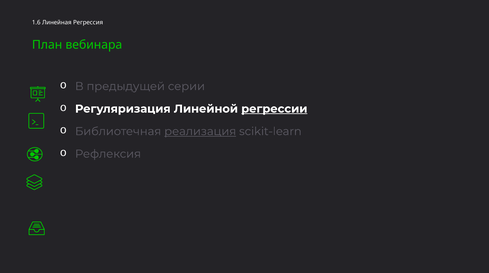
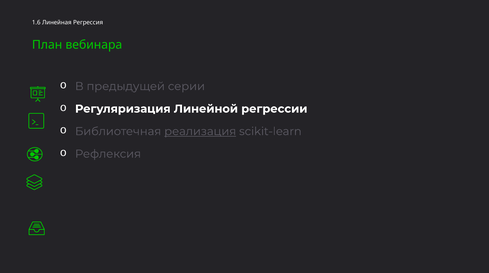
регрессии underline: present -> none (274, 109)
